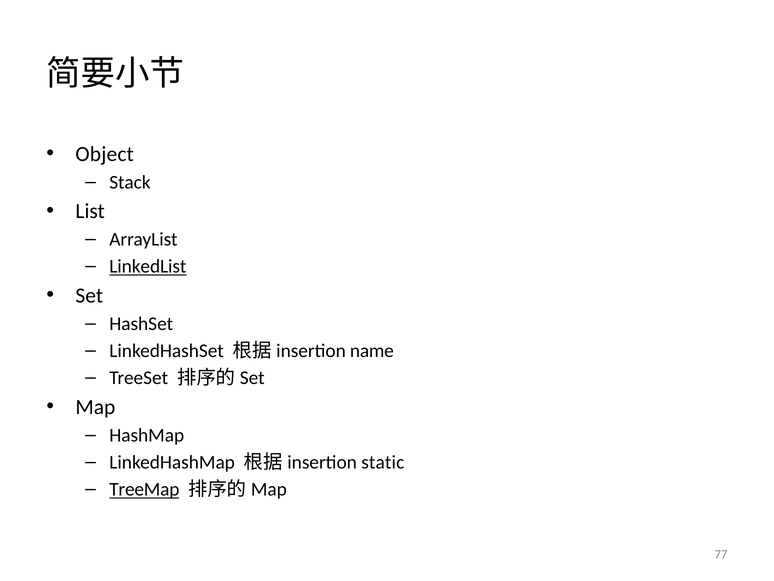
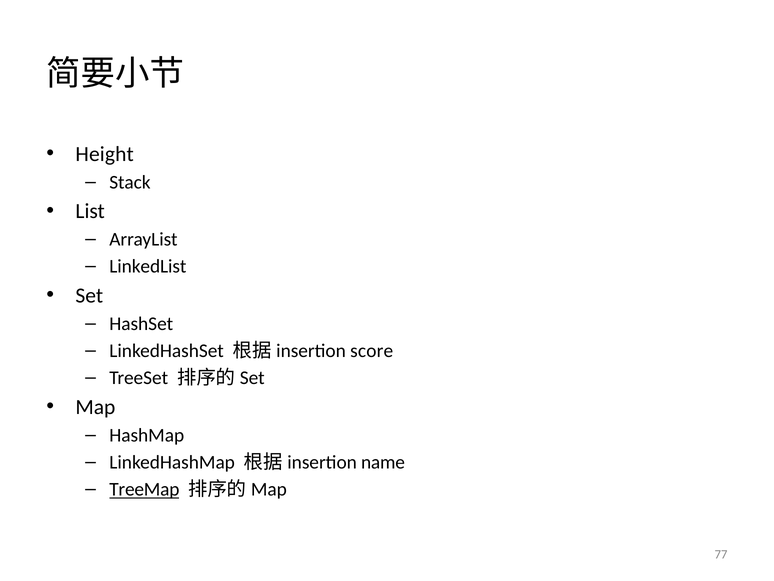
Object: Object -> Height (105, 154)
LinkedList underline: present -> none (148, 266)
name: name -> score (372, 351)
static: static -> name (383, 462)
